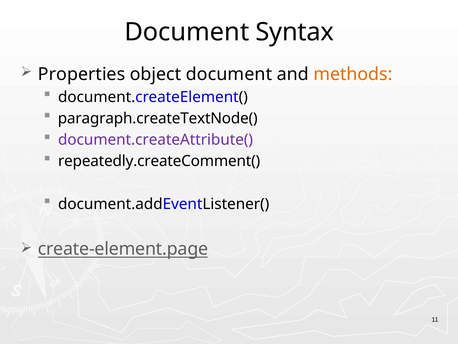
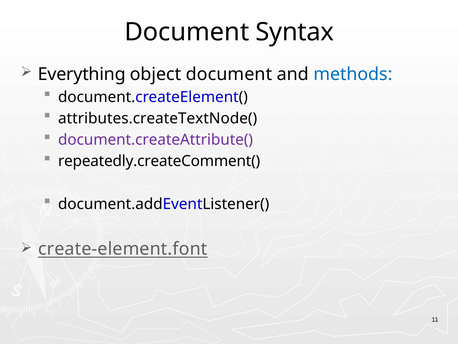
Properties: Properties -> Everything (82, 74)
methods colour: orange -> blue (353, 74)
paragraph.createTextNode(: paragraph.createTextNode( -> attributes.createTextNode( (158, 118)
create-element.page: create-element.page -> create-element.font (123, 249)
